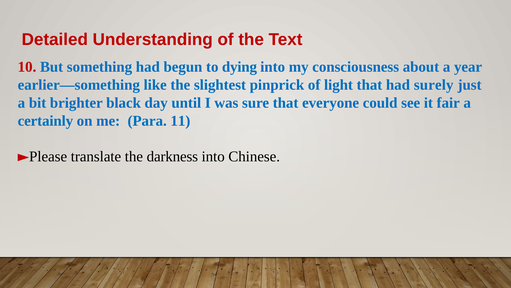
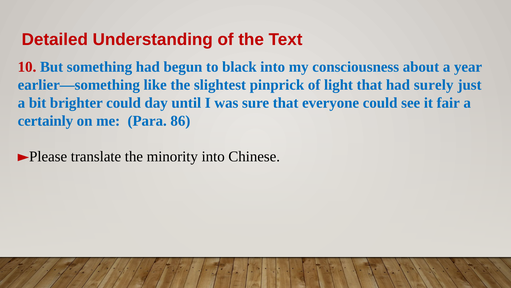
dying: dying -> black (239, 67)
brighter black: black -> could (124, 103)
11: 11 -> 86 (180, 121)
darkness: darkness -> minority (172, 156)
